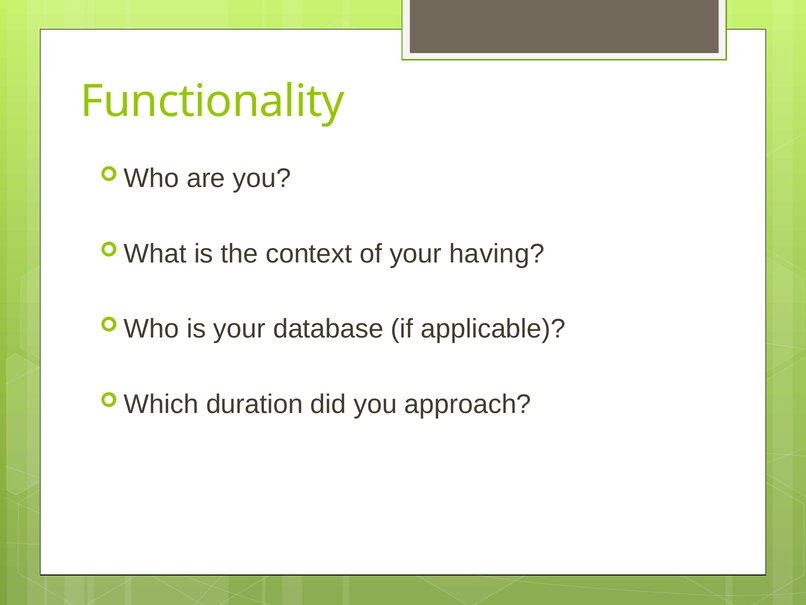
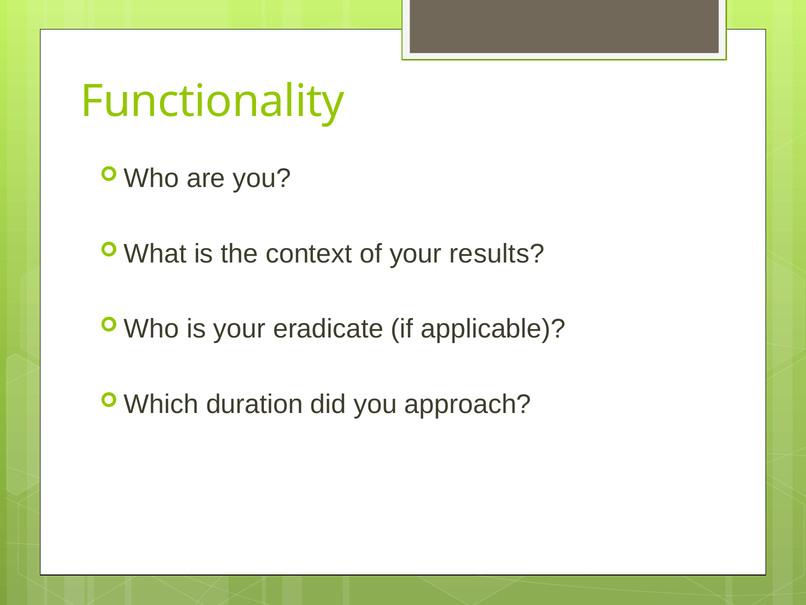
having: having -> results (497, 253)
database: database -> eradicate (328, 329)
